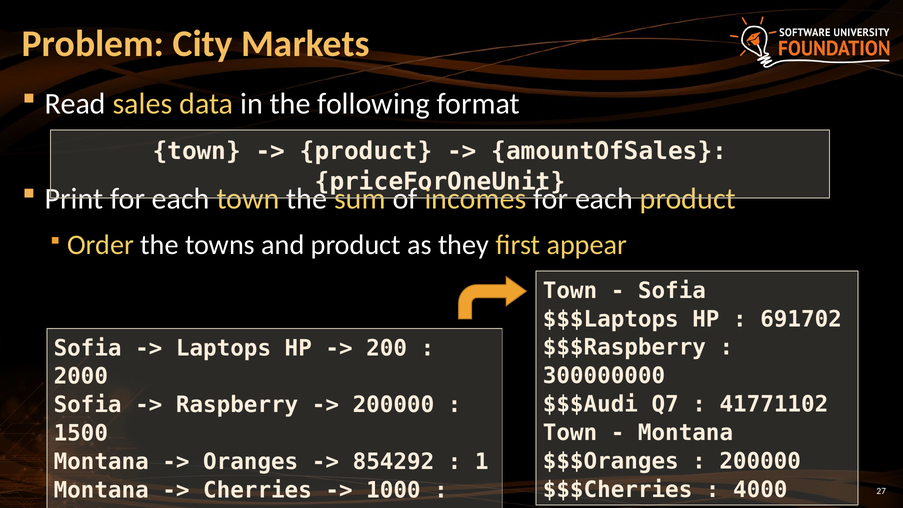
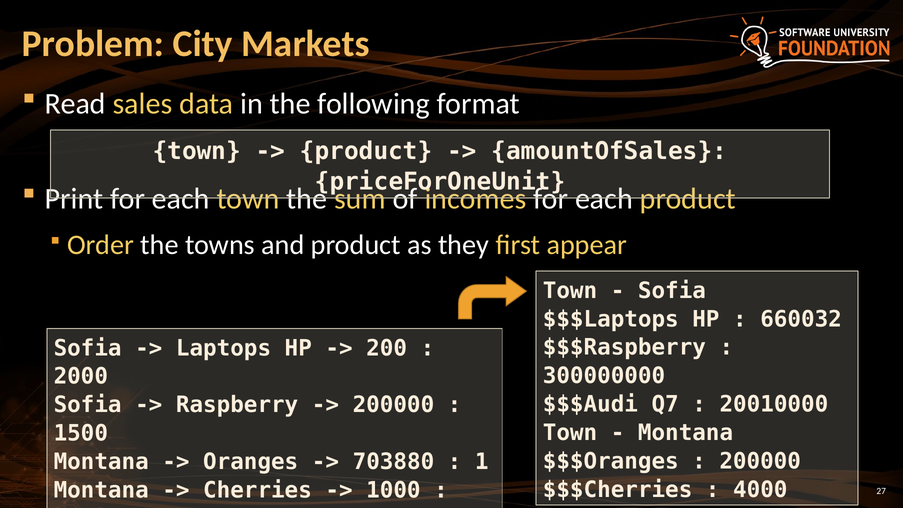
691702: 691702 -> 660032 (801, 319)
41771102: 41771102 -> 20010000 (774, 404)
854292: 854292 -> 703880 (393, 462)
